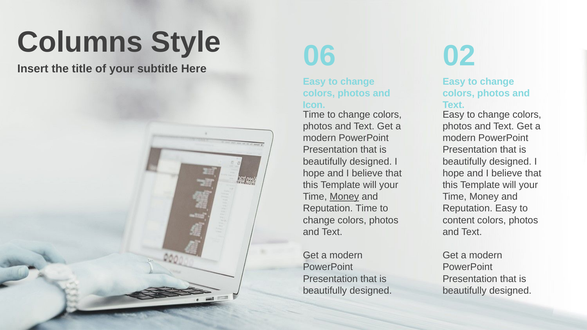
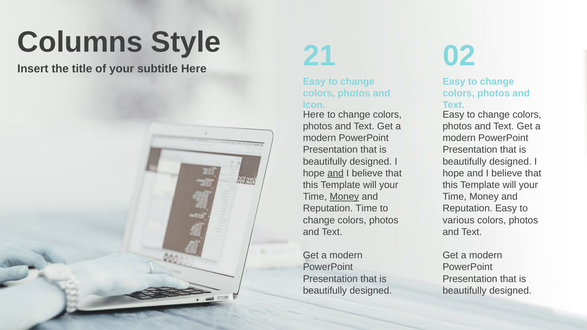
06: 06 -> 21 (320, 56)
Time: Time -> Here (314, 115)
and underline: none -> present (335, 173)
content: content -> various (459, 220)
